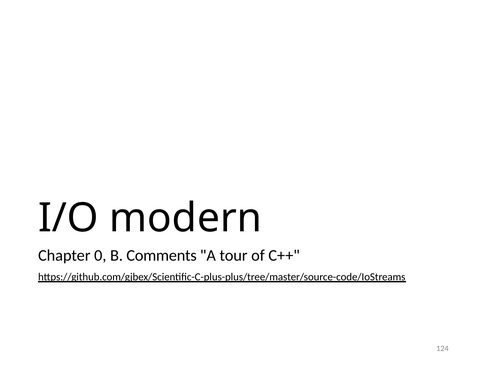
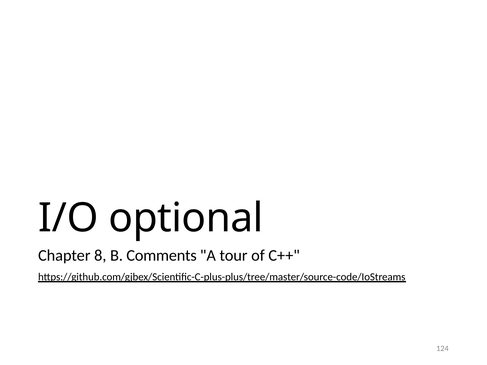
modern: modern -> optional (186, 218)
0: 0 -> 8 (100, 256)
